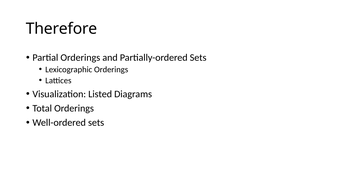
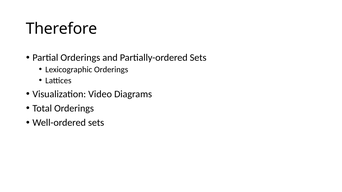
Listed: Listed -> Video (100, 94)
